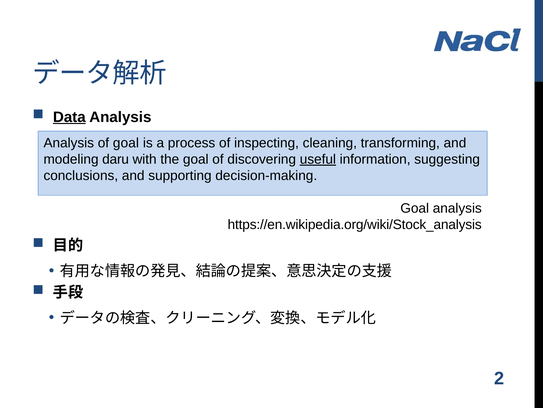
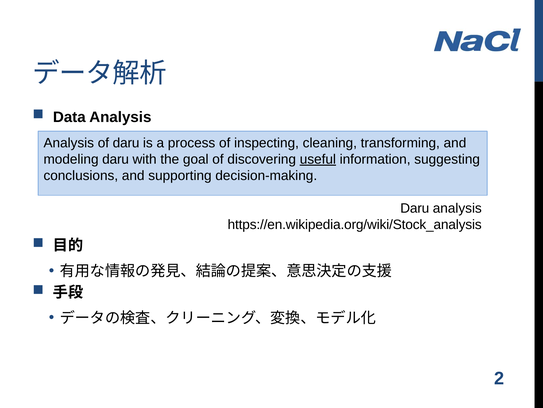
Data underline: present -> none (69, 117)
of goal: goal -> daru (126, 143)
Goal: Goal -> Daru (415, 208)
